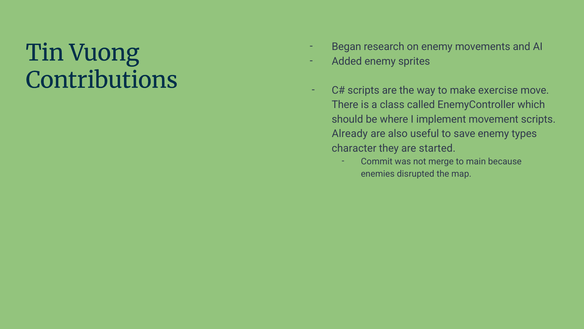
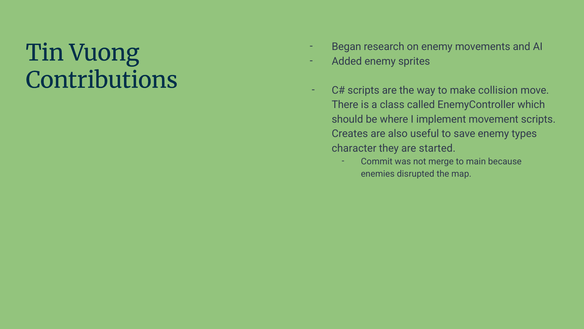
exercise: exercise -> collision (498, 90)
Already: Already -> Creates (350, 134)
